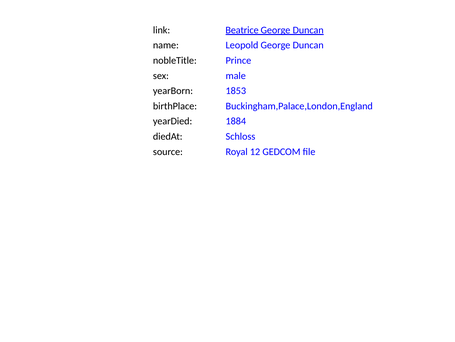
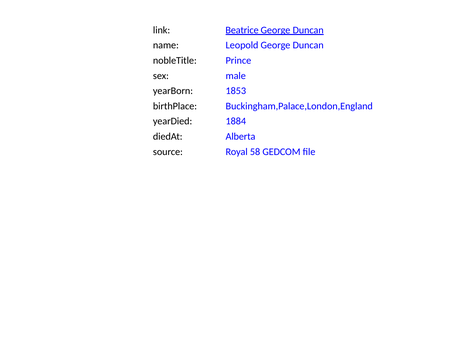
Schloss: Schloss -> Alberta (241, 136)
12: 12 -> 58 (255, 151)
